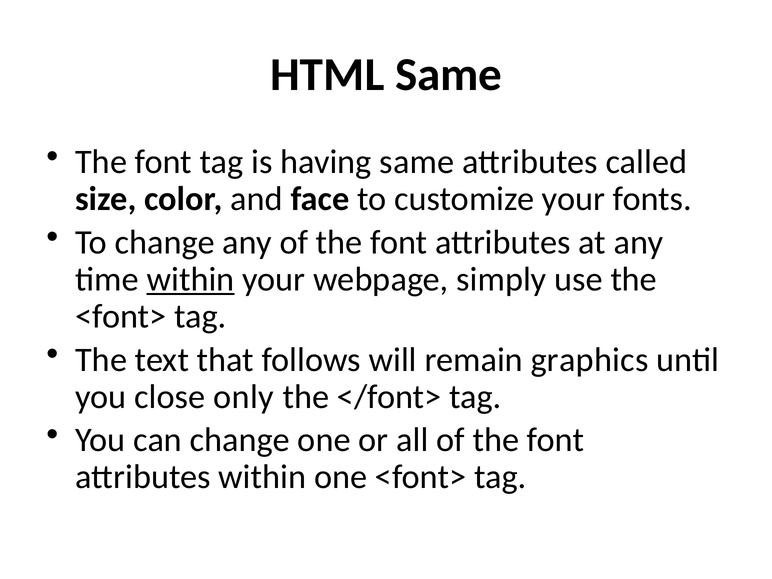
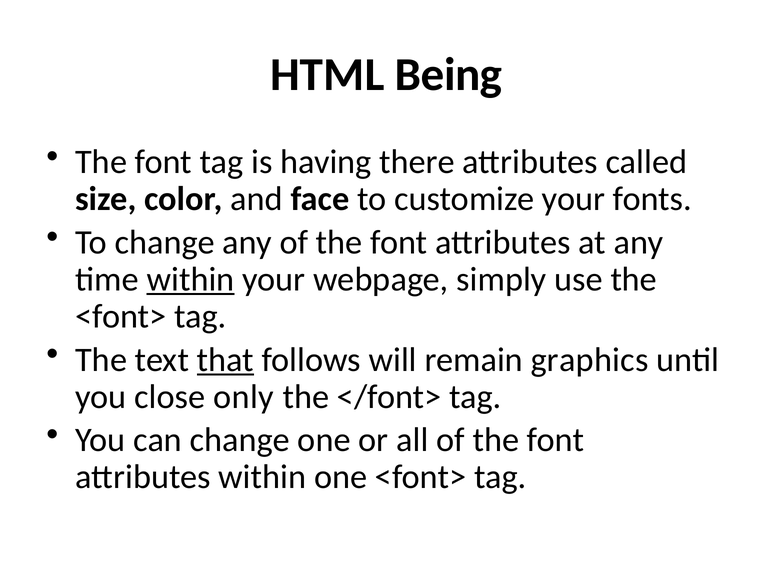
HTML Same: Same -> Being (449, 75)
having same: same -> there (417, 162)
that underline: none -> present (225, 360)
